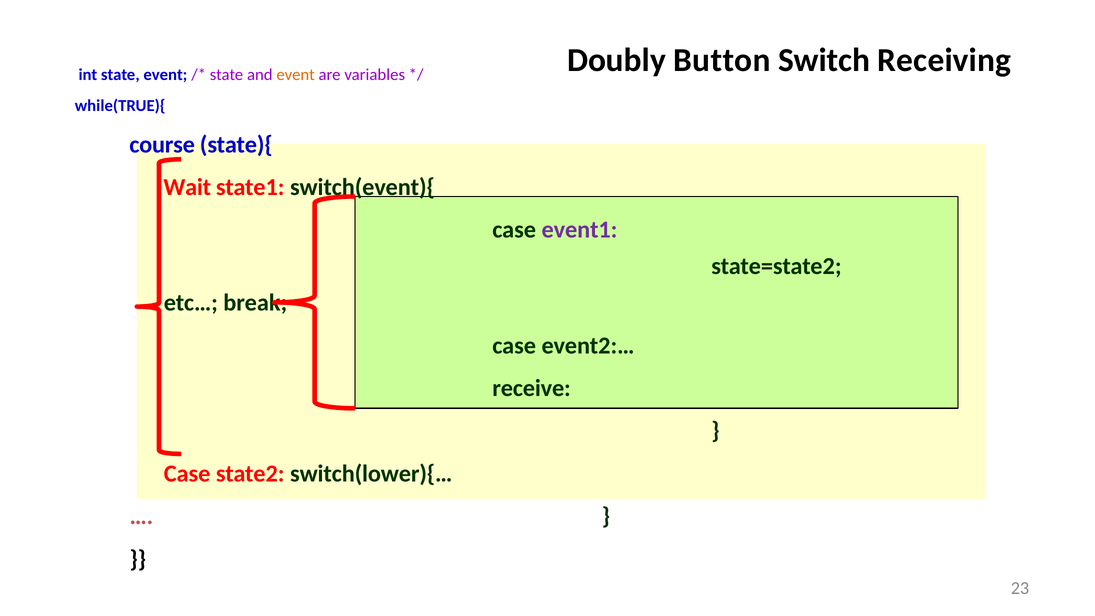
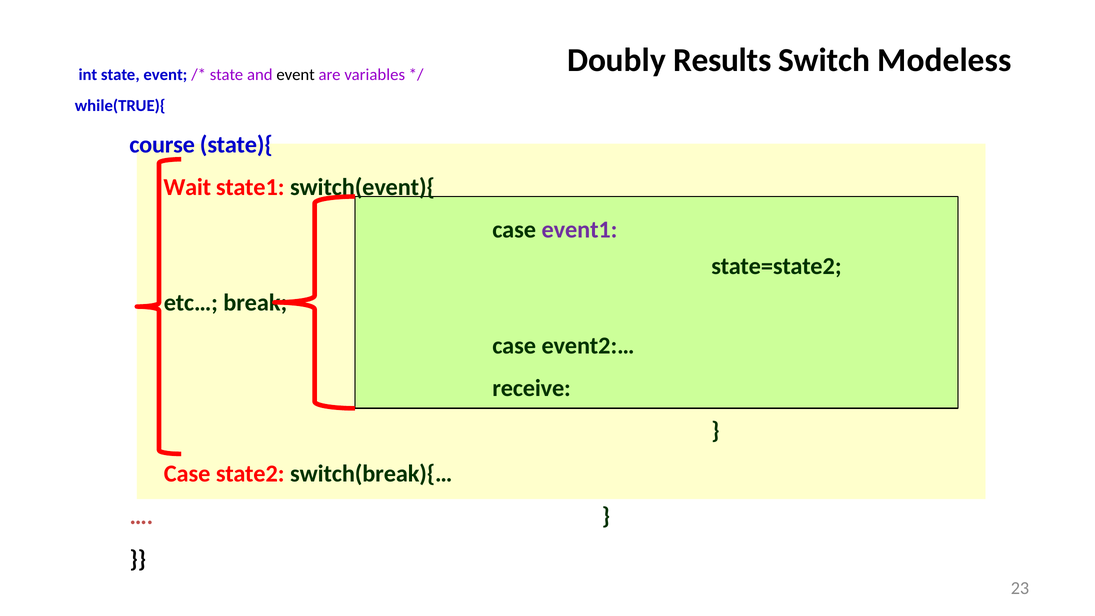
Button: Button -> Results (722, 60)
Receiving: Receiving -> Modeless (944, 60)
event colour: orange -> black (296, 75)
switch(lower){…: switch(lower){… -> switch(break){… (371, 474)
